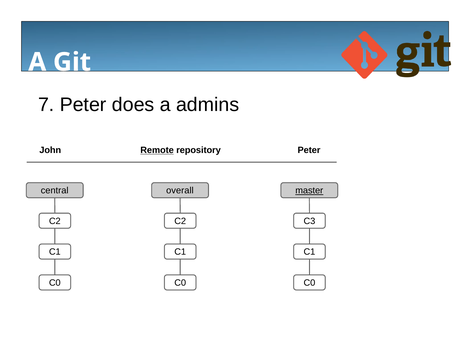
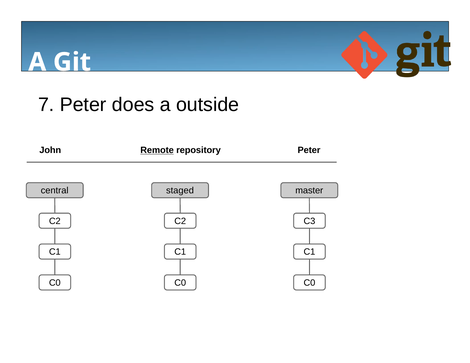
admins: admins -> outside (208, 105)
overall: overall -> staged (180, 191)
master underline: present -> none (309, 191)
